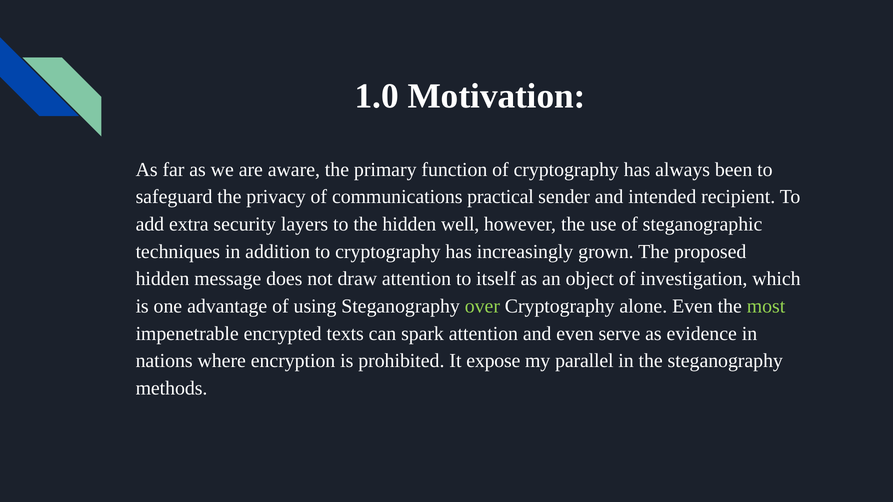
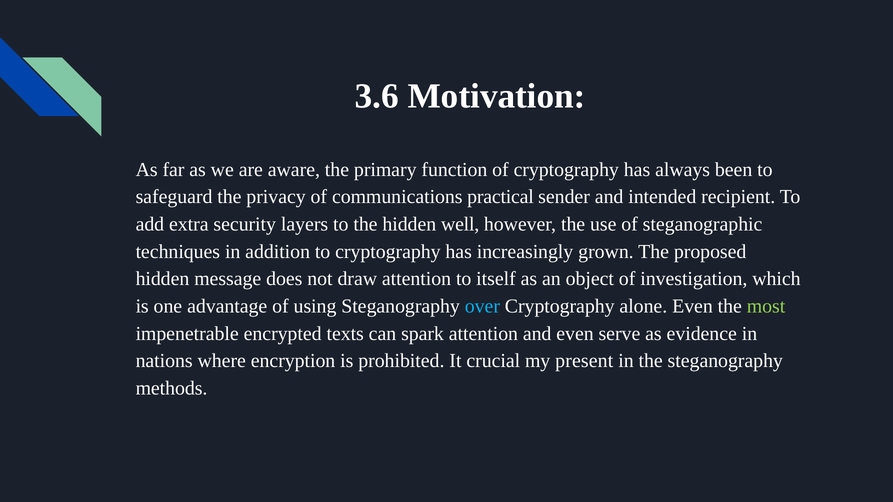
1.0: 1.0 -> 3.6 (377, 96)
over colour: light green -> light blue (482, 306)
expose: expose -> crucial (493, 361)
parallel: parallel -> present (584, 361)
